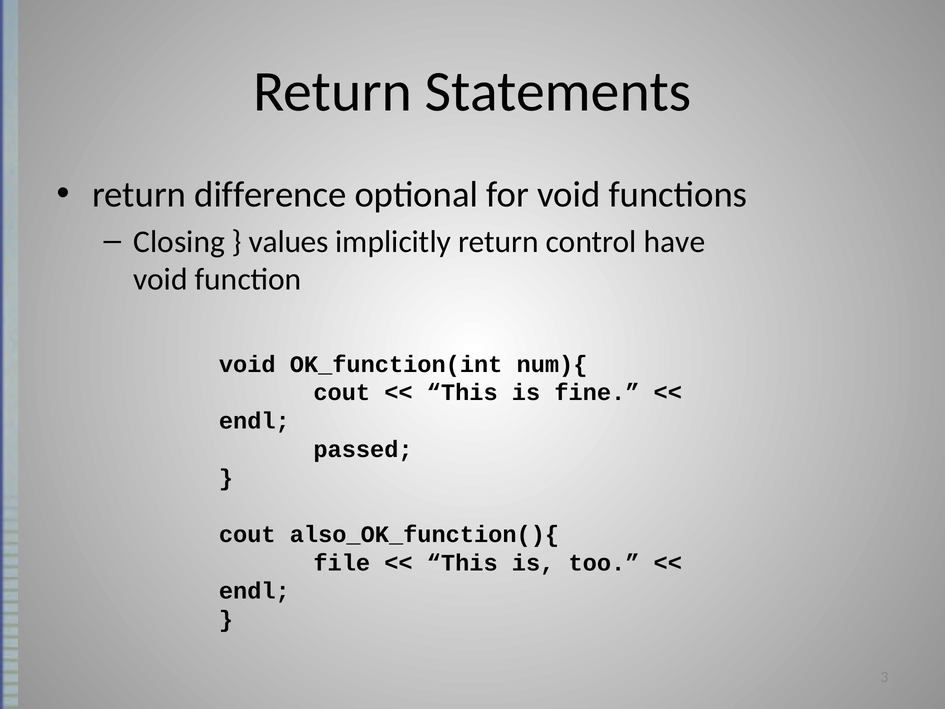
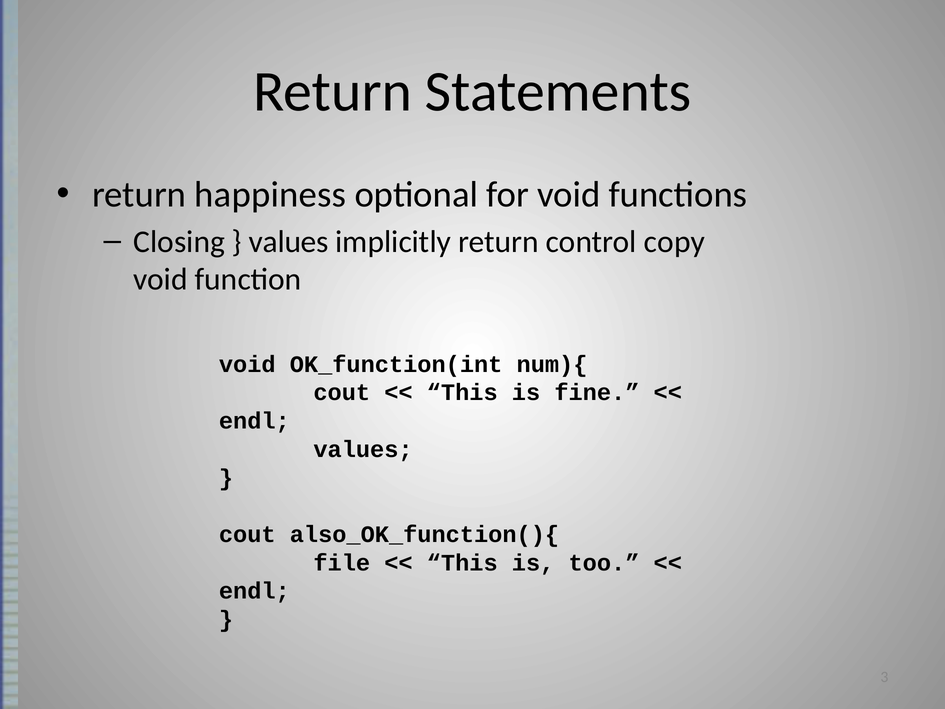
difference: difference -> happiness (270, 195)
have: have -> copy (674, 242)
passed: passed -> values (363, 449)
